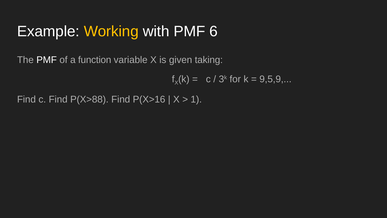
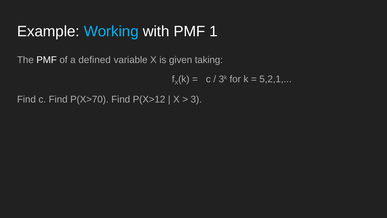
Working colour: yellow -> light blue (111, 31)
6: 6 -> 1 (214, 31)
function: function -> defined (95, 60)
9,5,9: 9,5,9 -> 5,2,1 (276, 79)
P(X>88: P(X>88 -> P(X>70 (89, 99)
P(X>16: P(X>16 -> P(X>12 (149, 99)
1: 1 -> 3 (196, 99)
